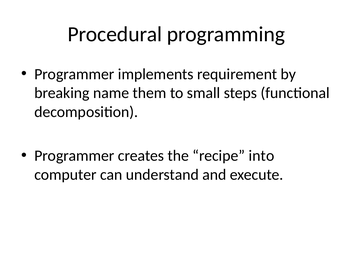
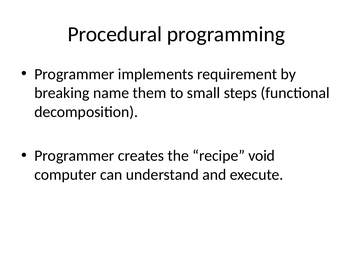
into: into -> void (262, 156)
